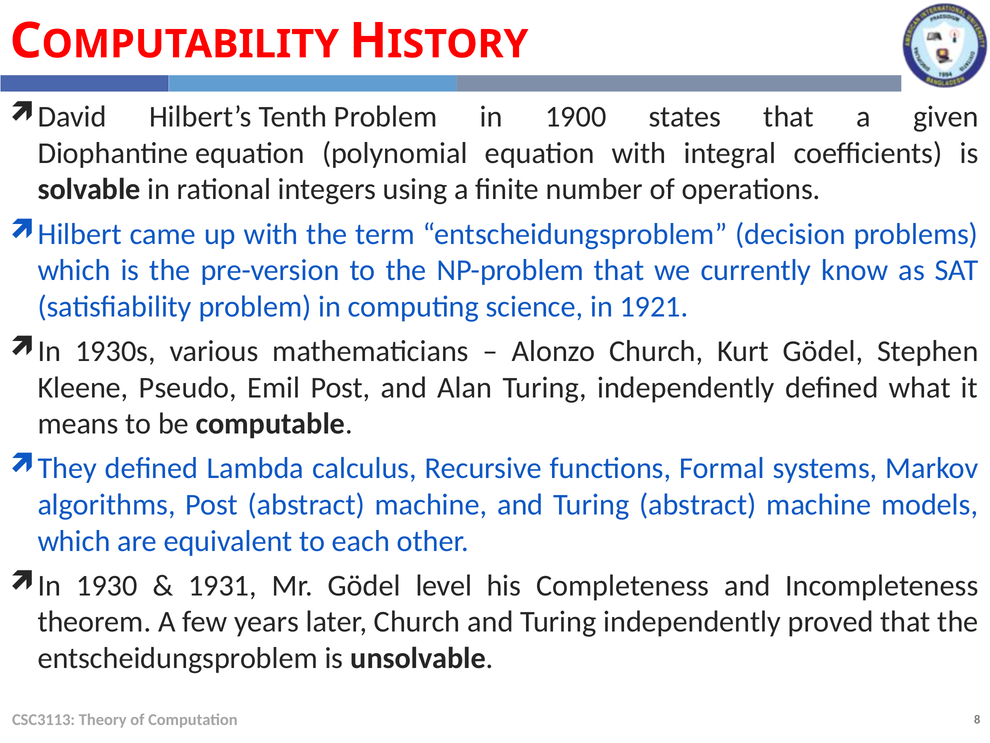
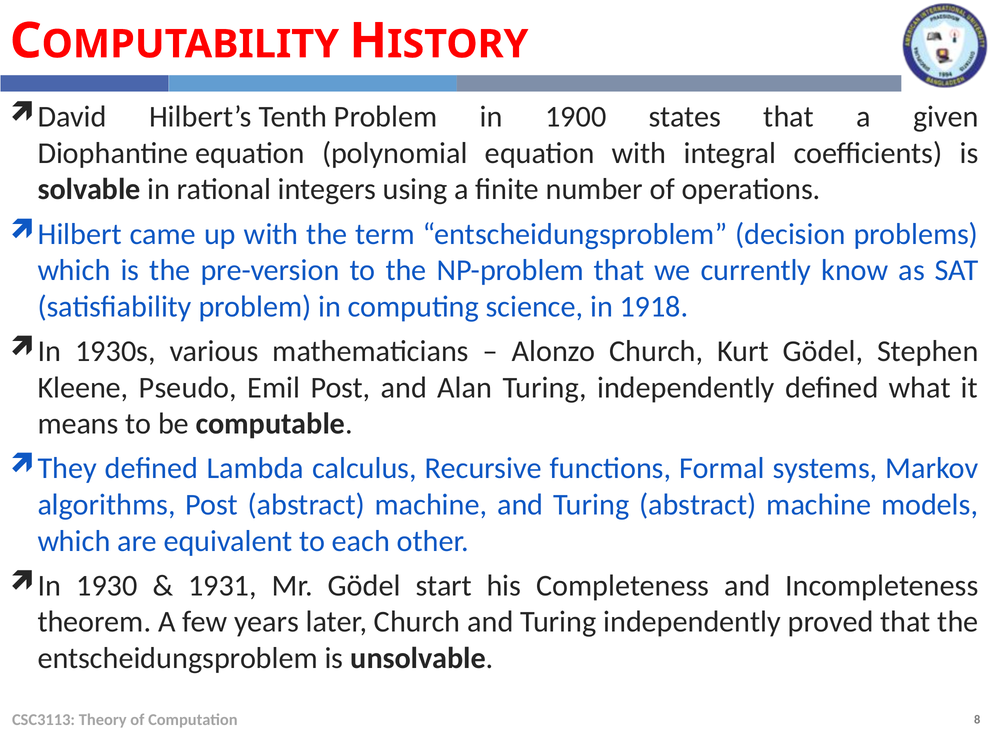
1921: 1921 -> 1918 (654, 307)
level: level -> start (444, 585)
